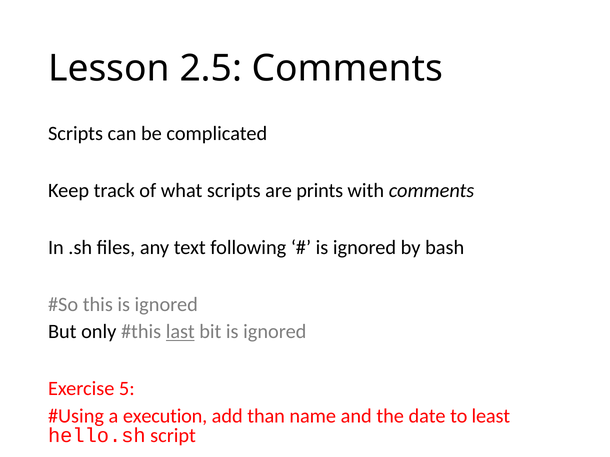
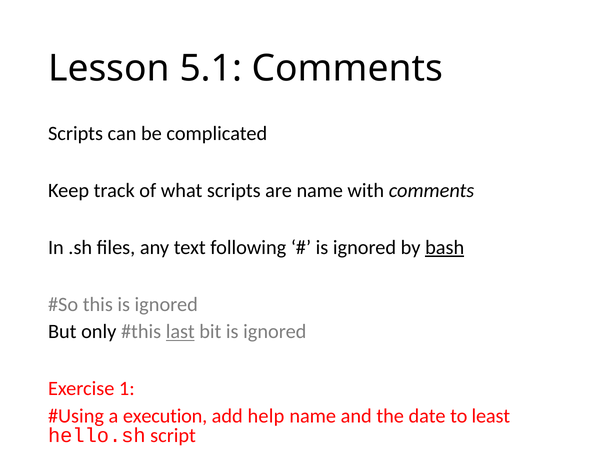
2.5: 2.5 -> 5.1 (211, 68)
are prints: prints -> name (320, 191)
bash underline: none -> present (445, 248)
5: 5 -> 1 (127, 389)
than: than -> help (266, 416)
